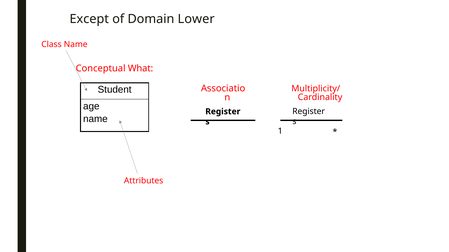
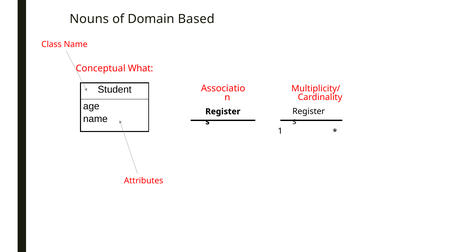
Except: Except -> Nouns (89, 19)
Lower: Lower -> Based (196, 19)
